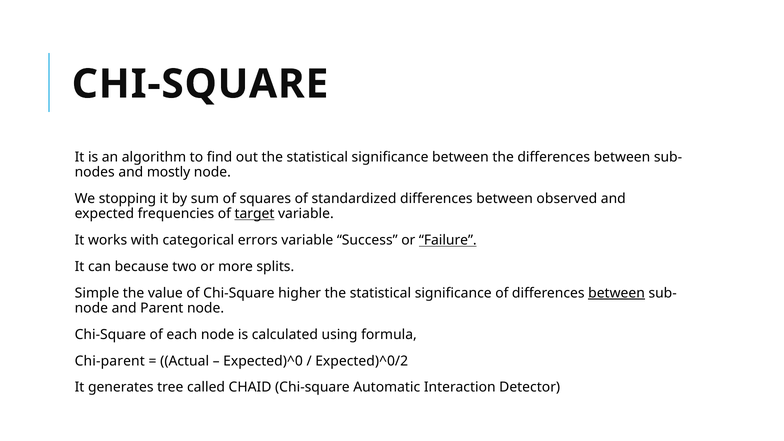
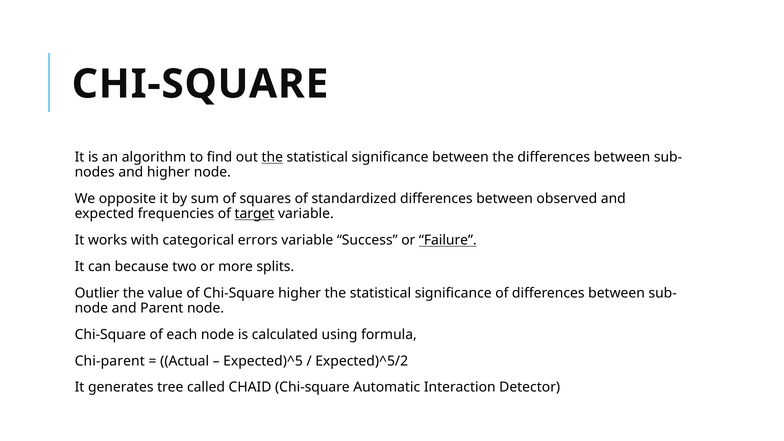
the underline: none -> present (272, 157)
and mostly: mostly -> higher (169, 172)
stopping: stopping -> opposite (127, 199)
Simple: Simple -> Outlier (97, 293)
between underline: present -> none (617, 293)
Expected)^0: Expected)^0 -> Expected)^5 (263, 361)
Expected)^0/2: Expected)^0/2 -> Expected)^5/2 (362, 361)
